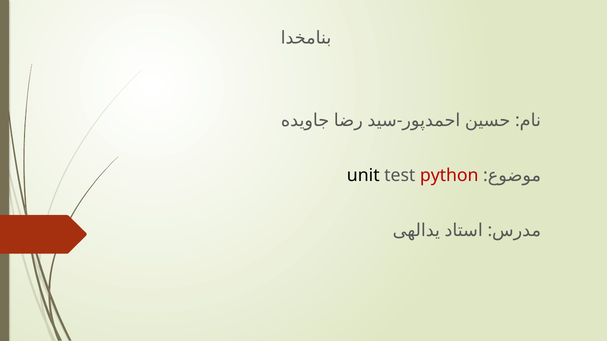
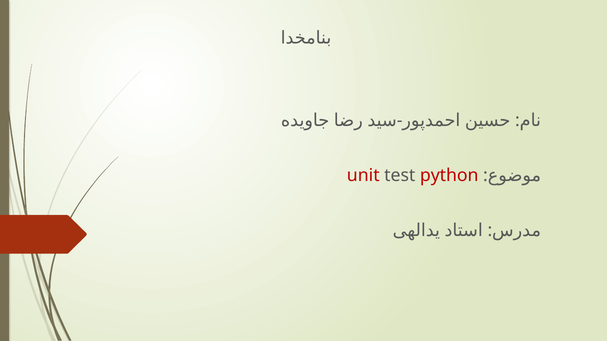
unit colour: black -> red (363, 176)
